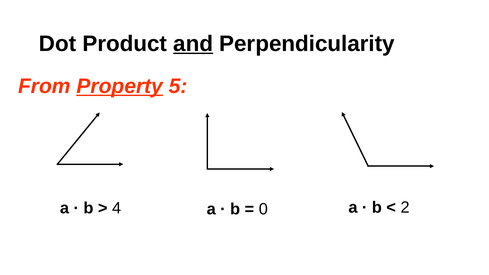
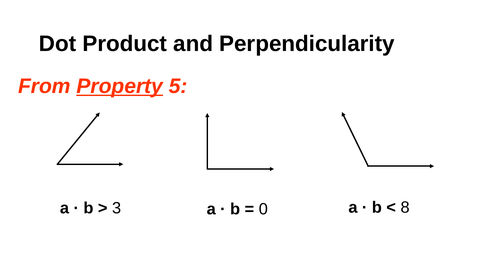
and underline: present -> none (193, 44)
4: 4 -> 3 (117, 208)
2: 2 -> 8 (405, 207)
